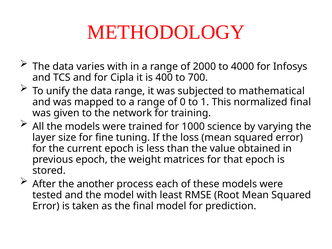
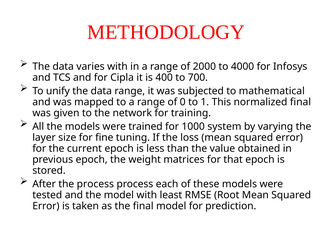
science: science -> system (224, 127)
the another: another -> process (95, 184)
